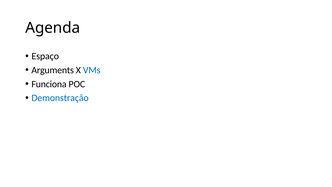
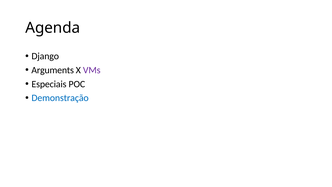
Espaço: Espaço -> Django (45, 56)
VMs colour: blue -> purple (92, 70)
Funciona: Funciona -> Especiais (49, 84)
